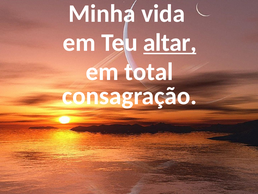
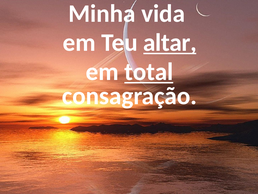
total underline: none -> present (149, 72)
